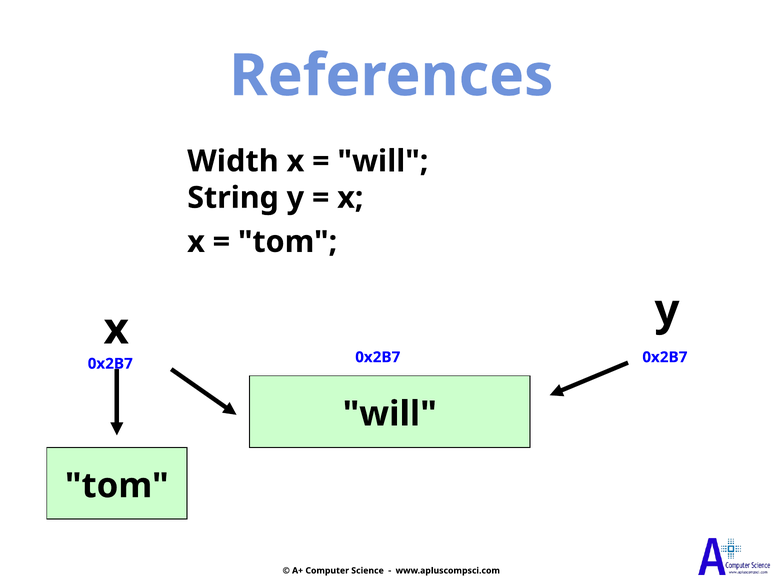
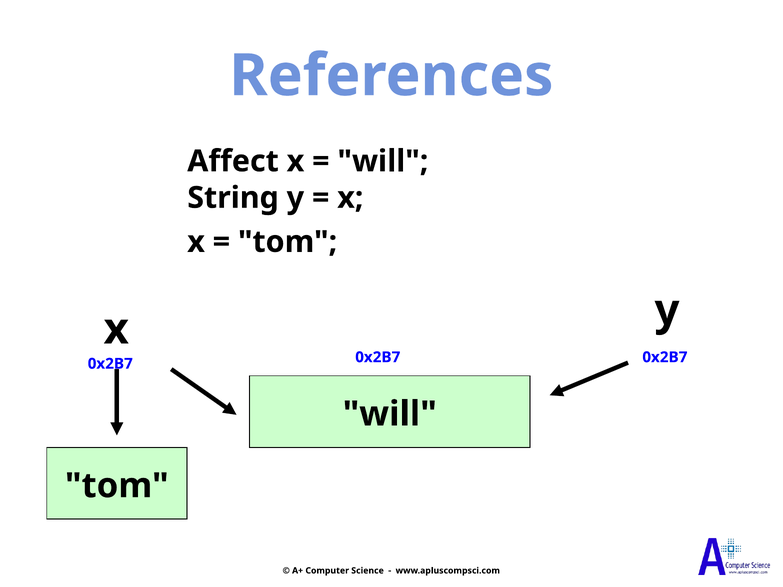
Width: Width -> Affect (233, 161)
